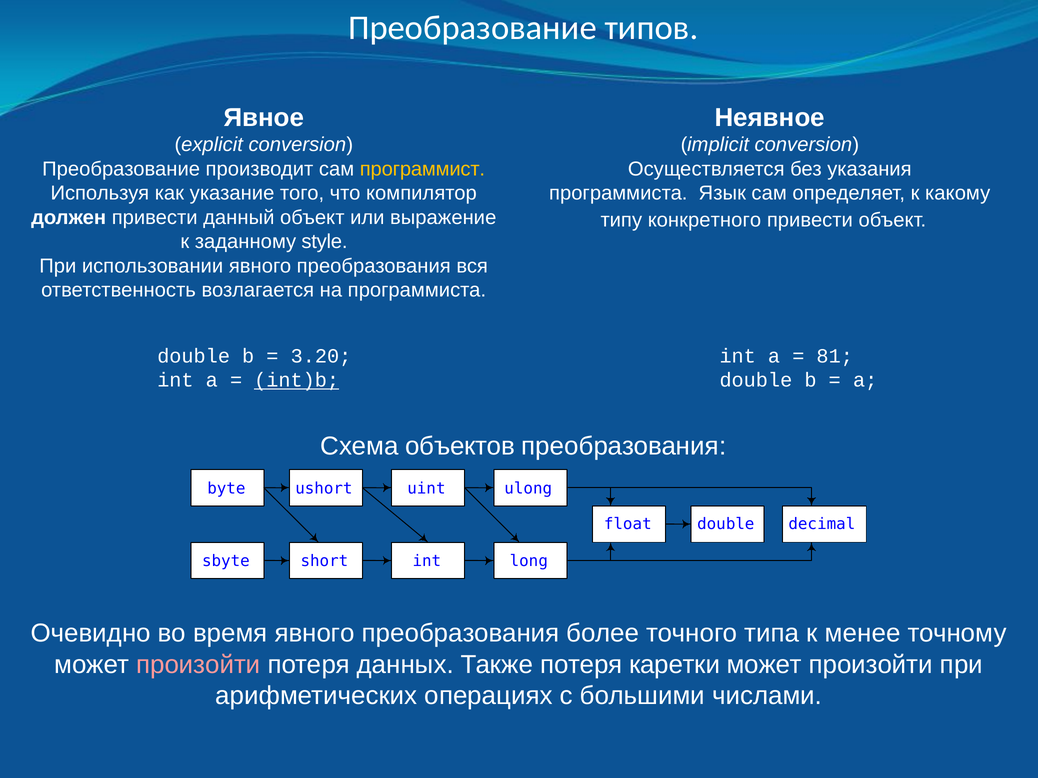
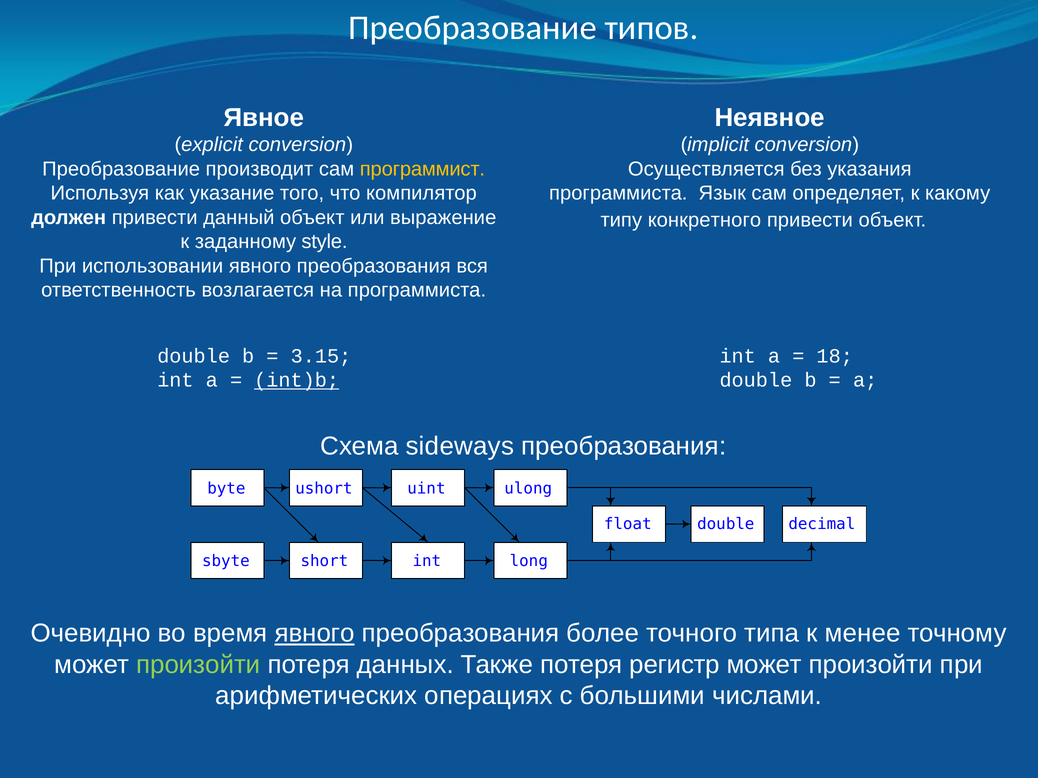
3.20: 3.20 -> 3.15 (321, 356)
81: 81 -> 18 (835, 356)
объектов: объектов -> sideways (460, 446)
явного underline: none -> present (315, 634)
произойти colour: pink -> light green (198, 665)
каретки: каретки -> регистр (675, 665)
